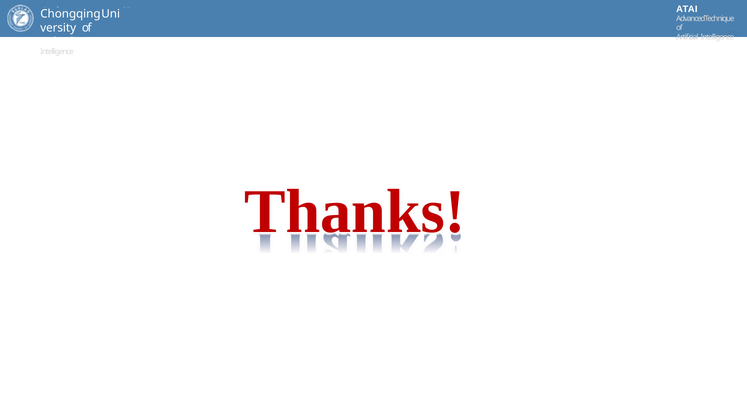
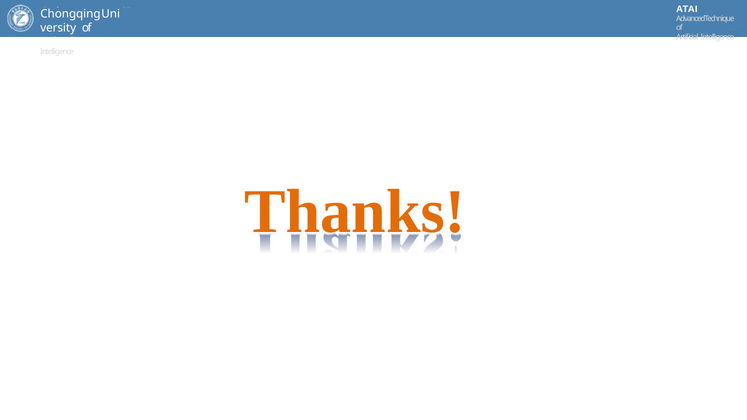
Thanks colour: red -> orange (355, 212)
